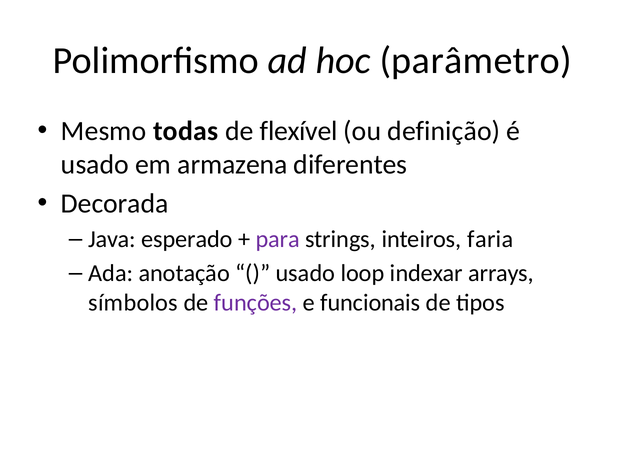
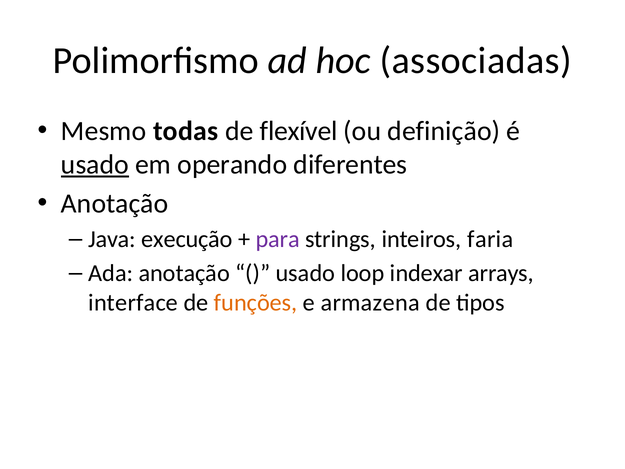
parâmetro: parâmetro -> associadas (476, 61)
usado underline: none -> present (95, 164)
armazena: armazena -> operando (232, 164)
Decorada: Decorada -> Anotação (115, 203)
esperado: esperado -> execução (187, 239)
símbolos: símbolos -> interface (133, 302)
funções colour: purple -> orange (256, 302)
funcionais: funcionais -> armazena (370, 302)
